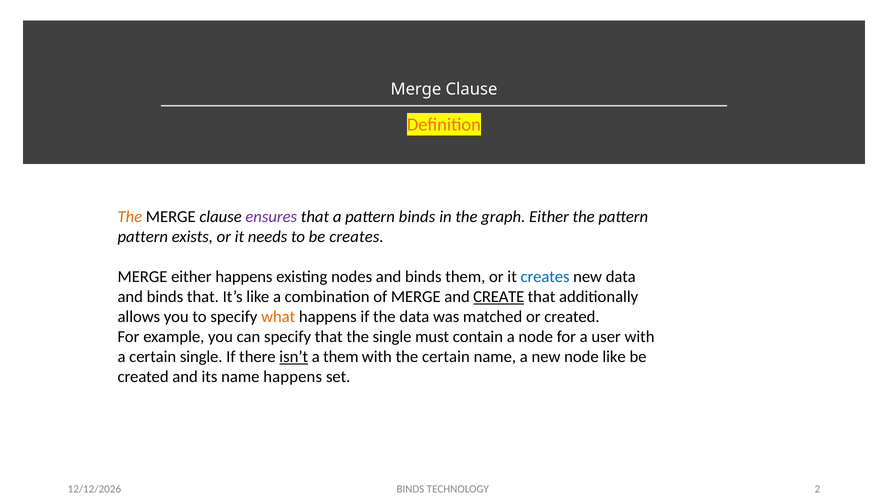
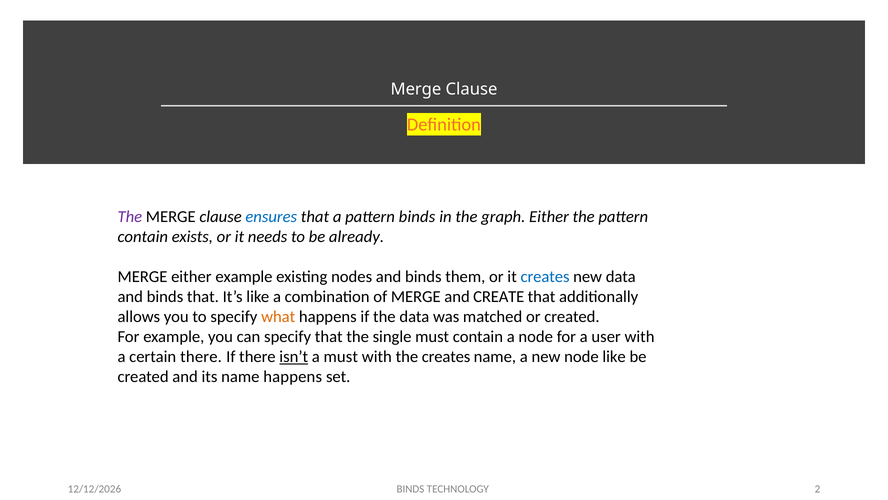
The colour: orange -> purple (130, 217)
ensures colour: purple -> blue (271, 217)
pattern: pattern -> contain (143, 237)
be creates: creates -> already (357, 237)
either happens: happens -> example (244, 277)
CREATE underline: present -> none (499, 297)
certain single: single -> there (201, 357)
a them: them -> must (341, 357)
the certain: certain -> creates (446, 357)
